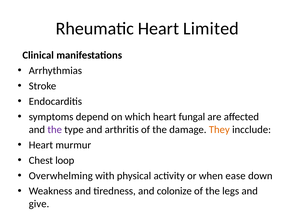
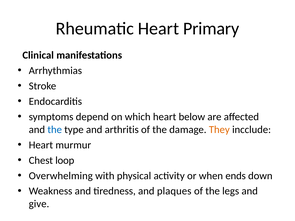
Limited: Limited -> Primary (211, 29)
fungal: fungal -> below (192, 117)
the colour: purple -> blue (55, 130)
ease: ease -> ends (236, 176)
colonize: colonize -> plaques (174, 191)
